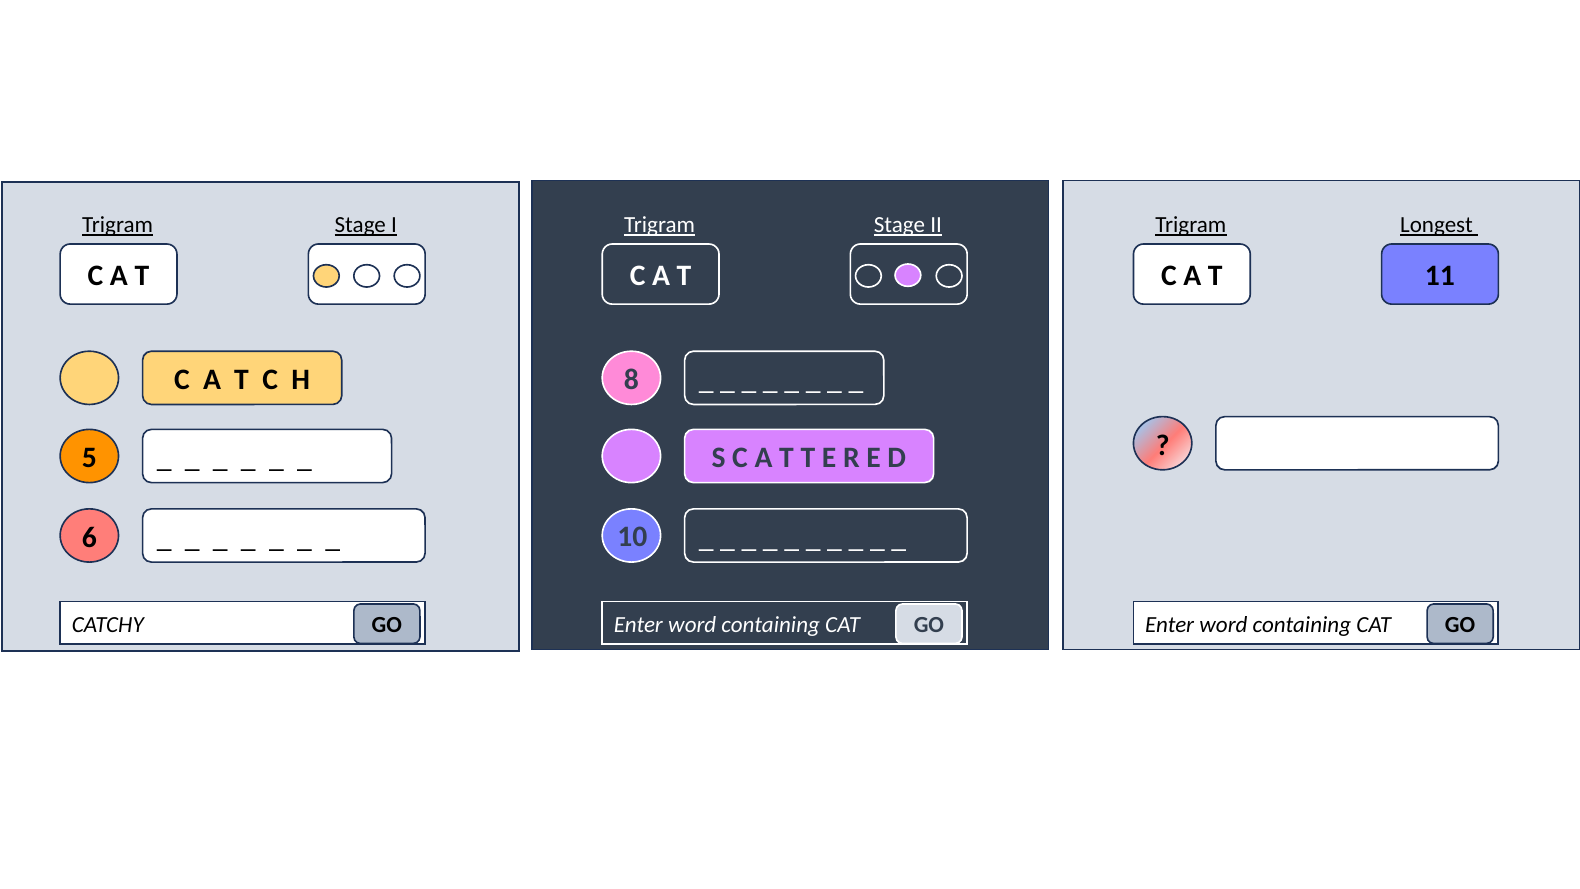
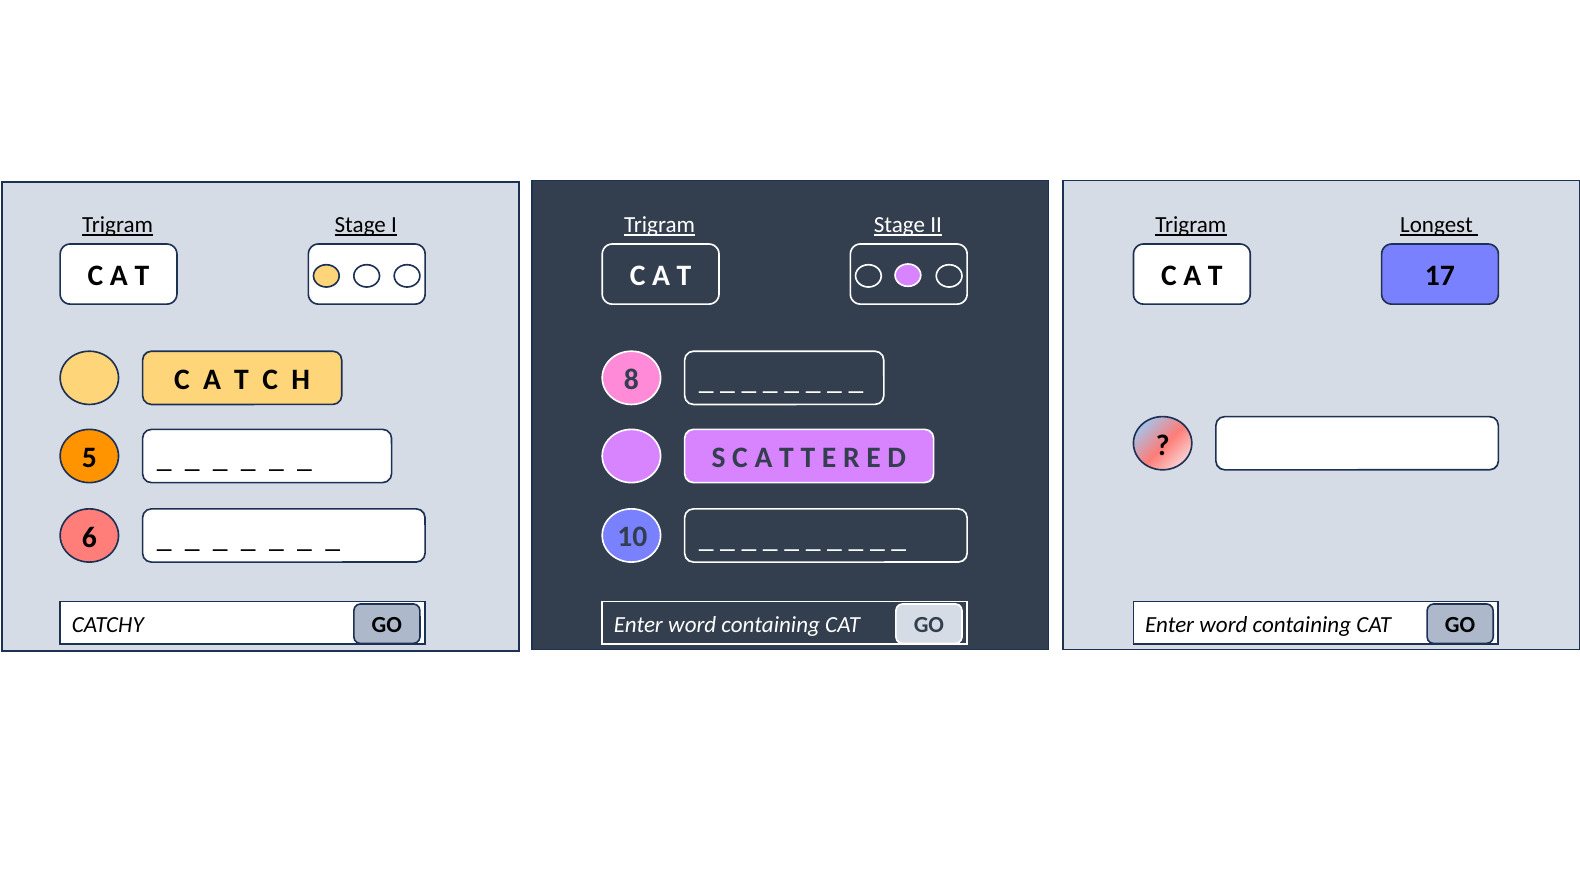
11: 11 -> 17 (1440, 276)
